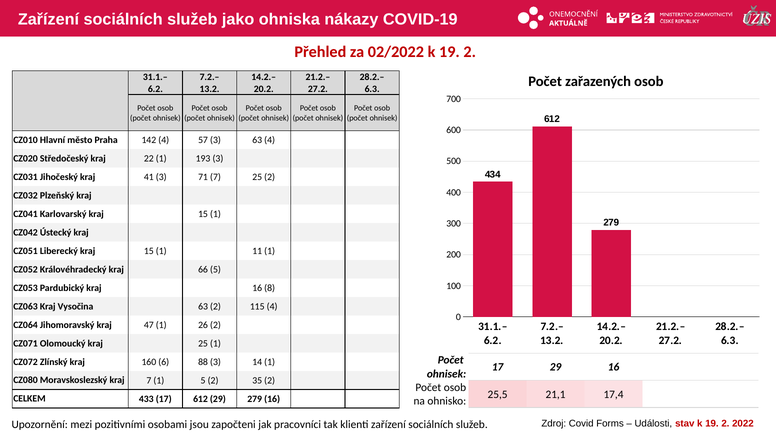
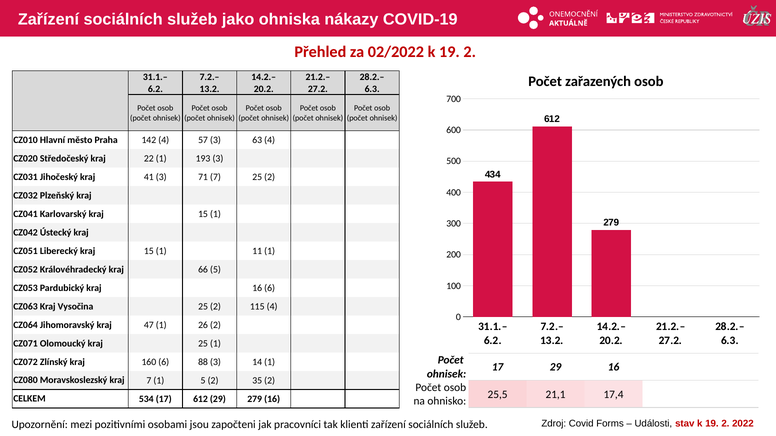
16 8: 8 -> 6 (270, 288)
Vysočina 63: 63 -> 25 (203, 307)
433: 433 -> 534 (146, 400)
